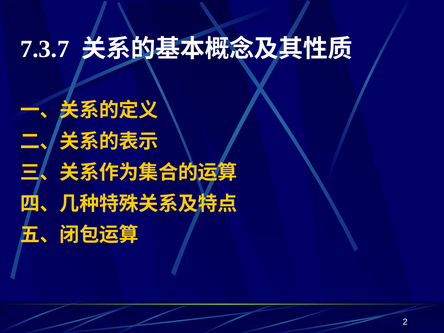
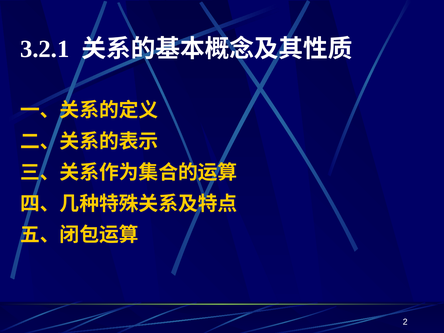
7.3.7: 7.3.7 -> 3.2.1 (45, 49)
